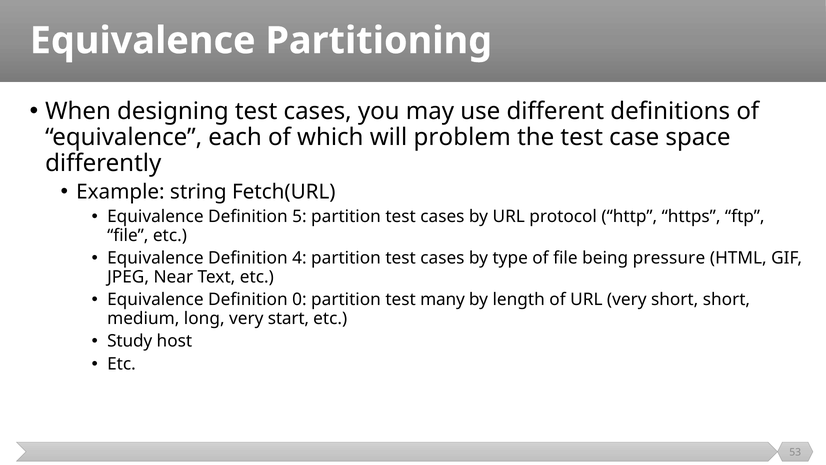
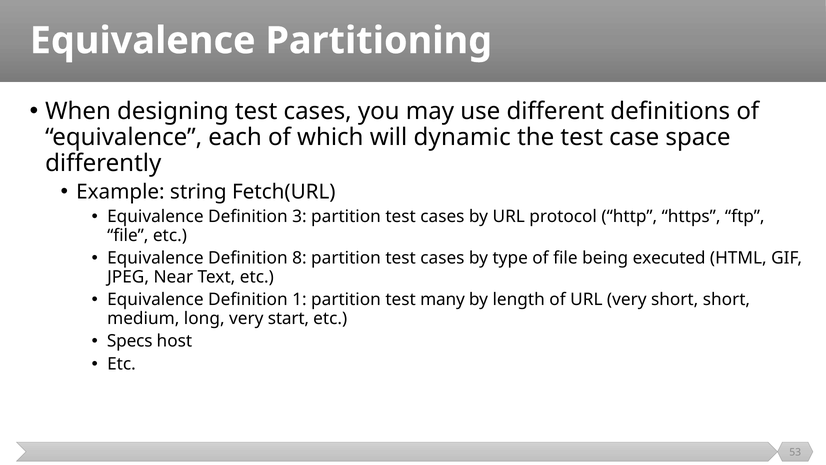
problem: problem -> dynamic (462, 137)
5: 5 -> 3 (299, 217)
4: 4 -> 8 (299, 258)
pressure: pressure -> executed (669, 258)
0: 0 -> 1 (299, 299)
Study: Study -> Specs (130, 341)
